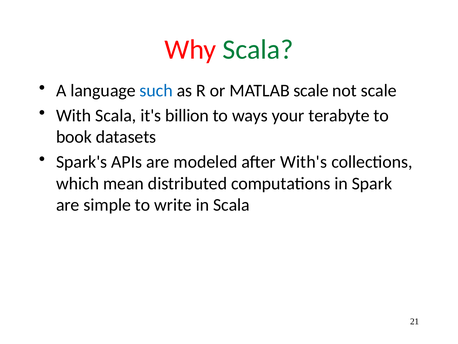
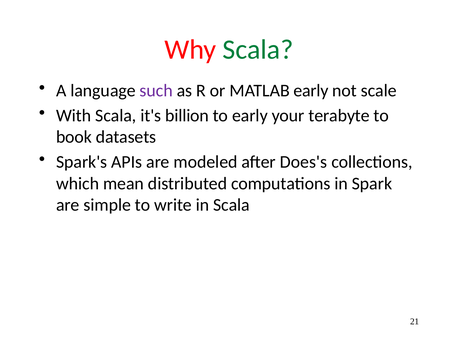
such colour: blue -> purple (156, 91)
MATLAB scale: scale -> early (311, 91)
to ways: ways -> early (250, 116)
With's: With's -> Does's (304, 162)
